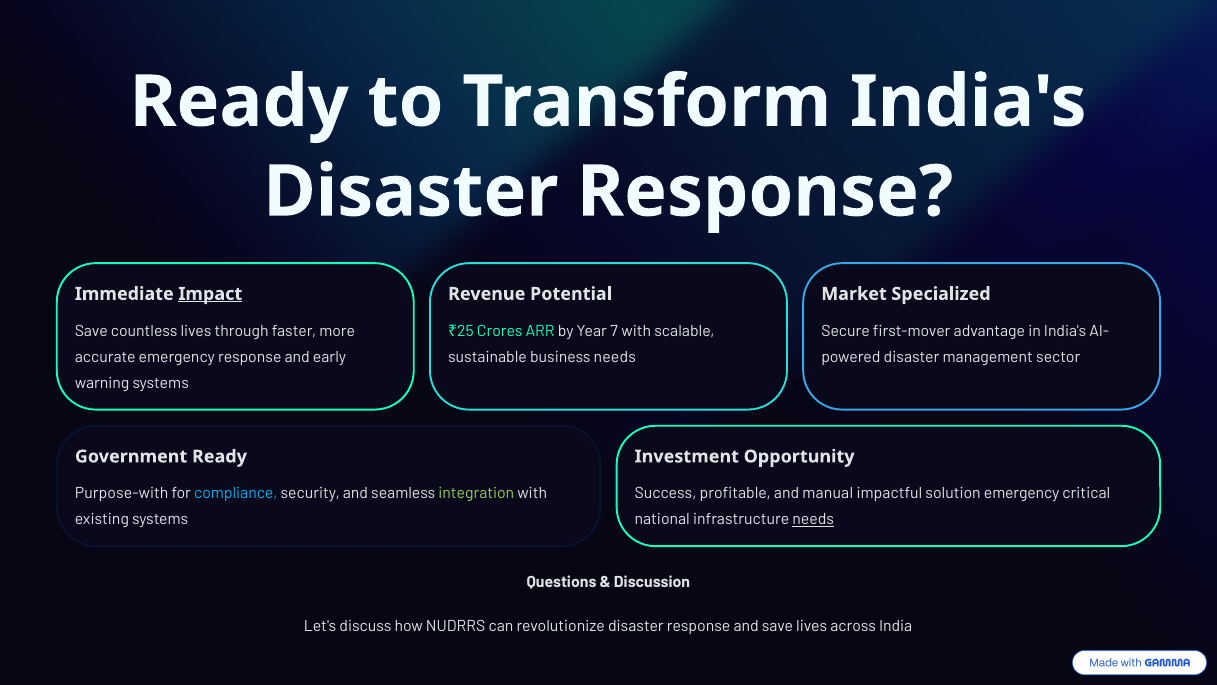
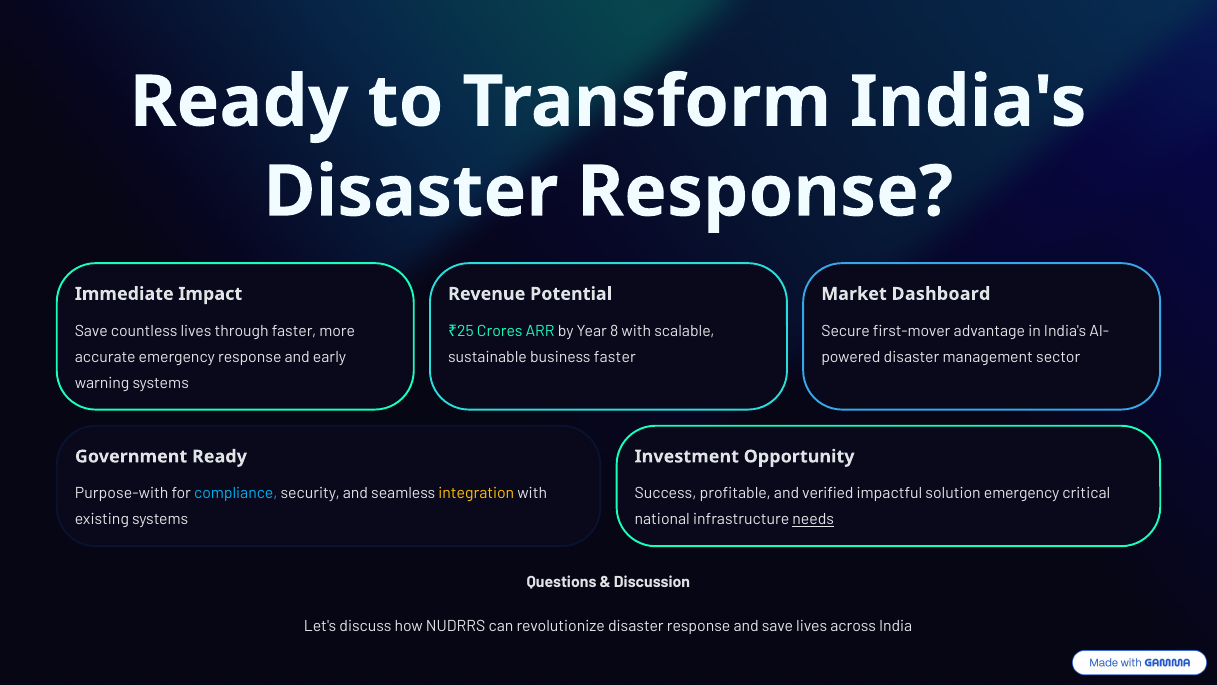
Impact underline: present -> none (210, 294)
Specialized: Specialized -> Dashboard (941, 294)
7: 7 -> 8 (614, 331)
business needs: needs -> faster (615, 357)
integration colour: light green -> yellow (476, 493)
manual: manual -> verified (828, 493)
